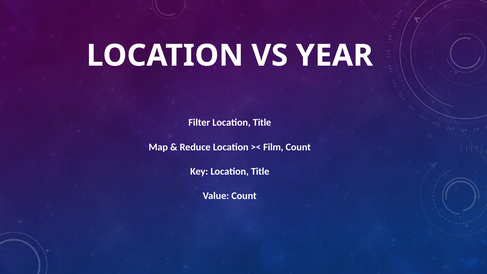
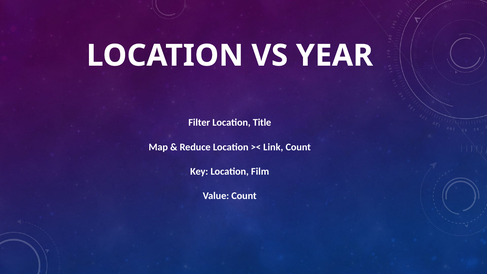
Film: Film -> Link (273, 147)
Key Location Title: Title -> Film (260, 171)
